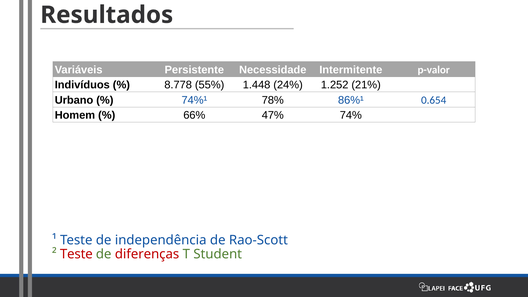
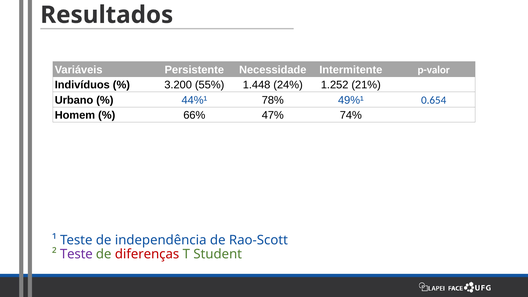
8.778: 8.778 -> 3.200 (178, 85)
74%¹: 74%¹ -> 44%¹ (194, 100)
86%¹: 86%¹ -> 49%¹ (351, 100)
Teste colour: red -> purple (76, 254)
